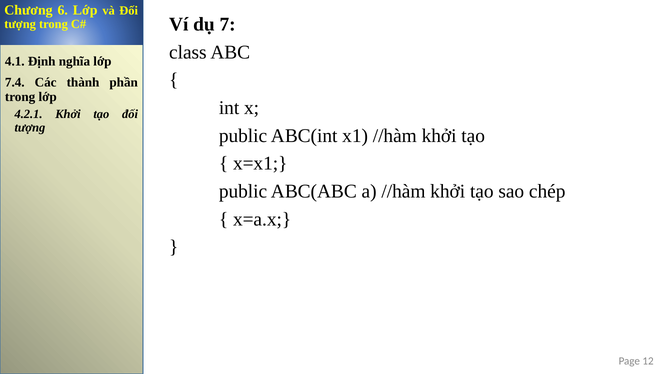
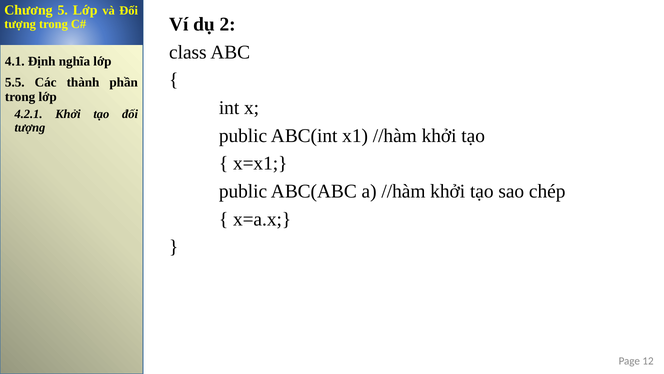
6: 6 -> 5 (63, 10)
7: 7 -> 2 (228, 24)
7.4: 7.4 -> 5.5 (15, 83)
